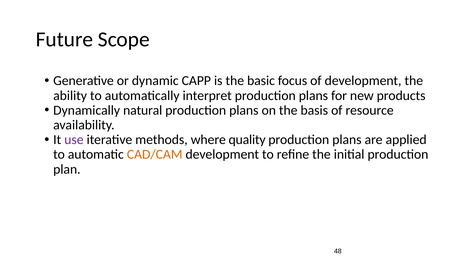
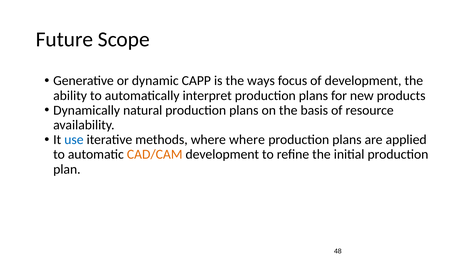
basic: basic -> ways (261, 81)
use colour: purple -> blue (74, 140)
where quality: quality -> where (247, 140)
